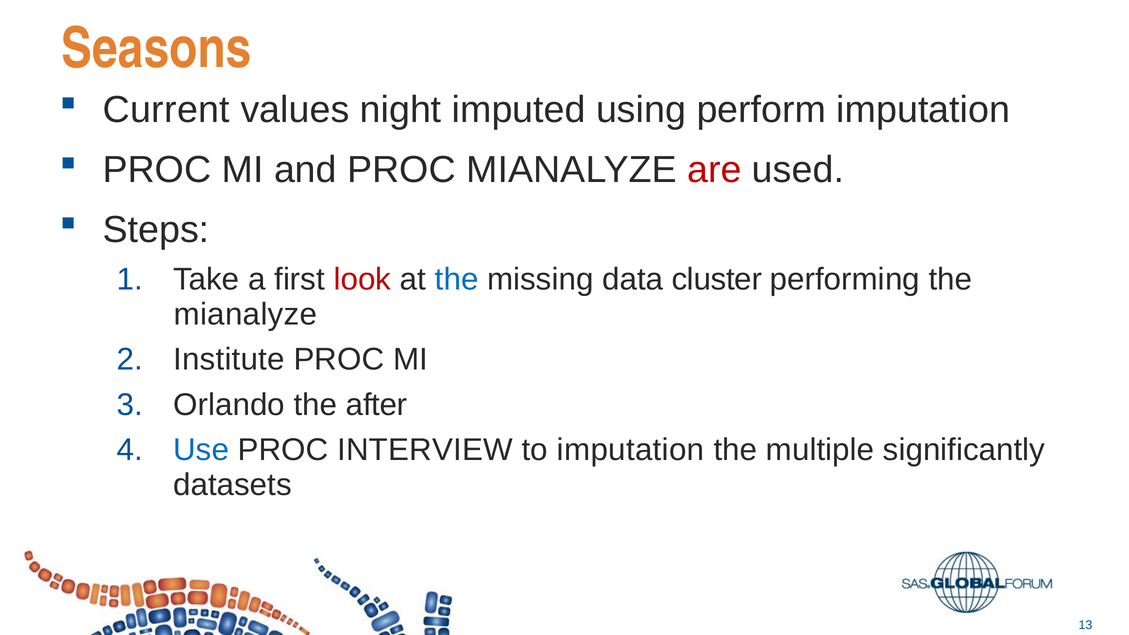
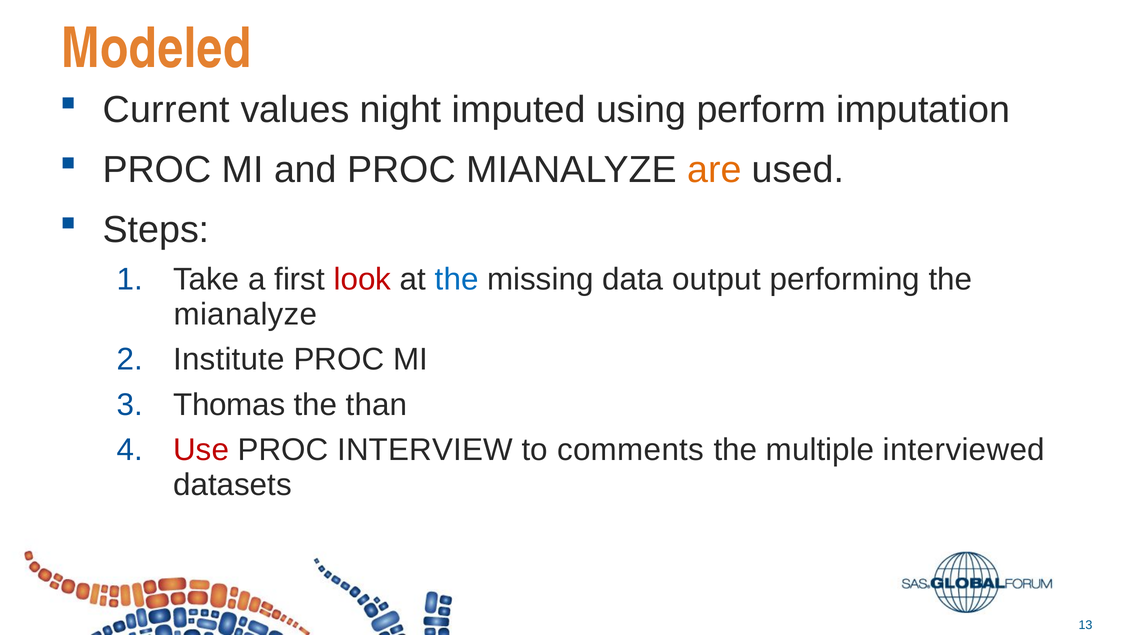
Seasons: Seasons -> Modeled (156, 48)
are colour: red -> orange (714, 170)
cluster: cluster -> output (716, 280)
Orlando: Orlando -> Thomas (229, 405)
after: after -> than (377, 405)
Use colour: blue -> red (201, 450)
to imputation: imputation -> comments (631, 450)
significantly: significantly -> interviewed (964, 450)
